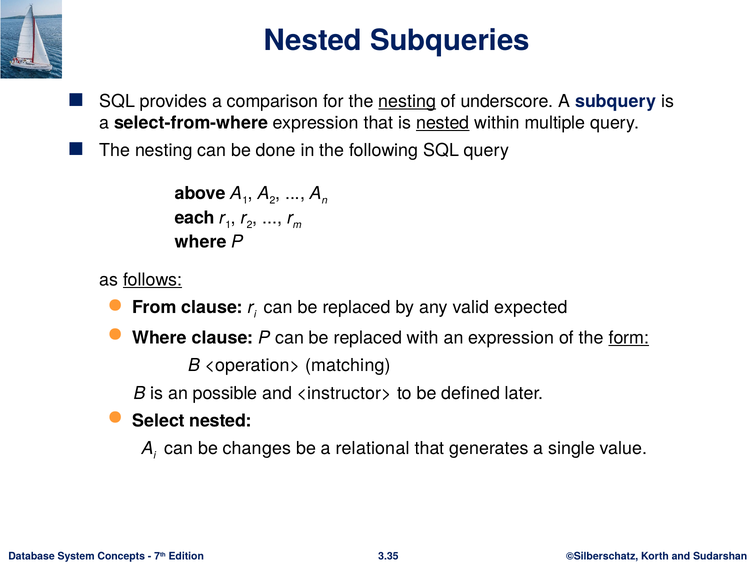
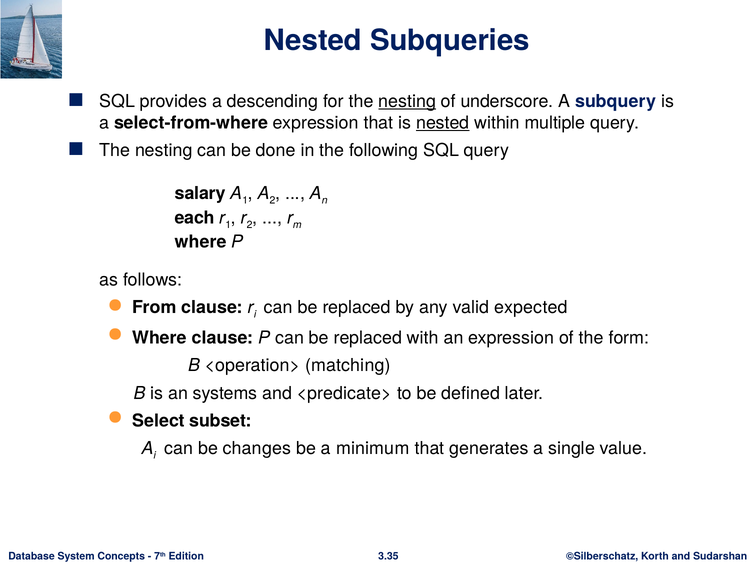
comparison: comparison -> descending (273, 102)
above: above -> salary (200, 193)
follows underline: present -> none (153, 280)
form underline: present -> none (629, 338)
possible: possible -> systems (225, 393)
<instructor>: <instructor> -> <predicate> (344, 393)
Select nested: nested -> subset (221, 421)
relational: relational -> minimum (373, 449)
